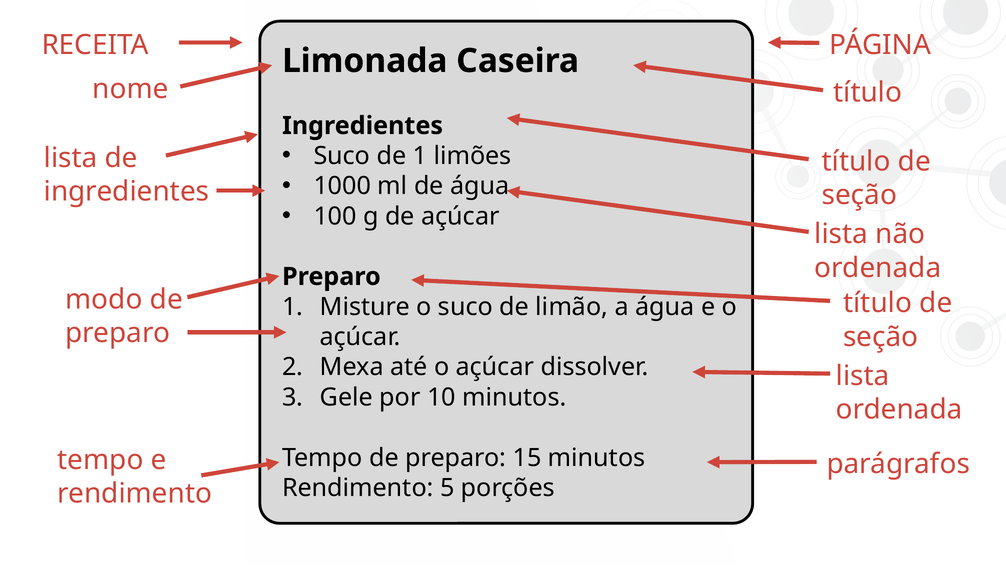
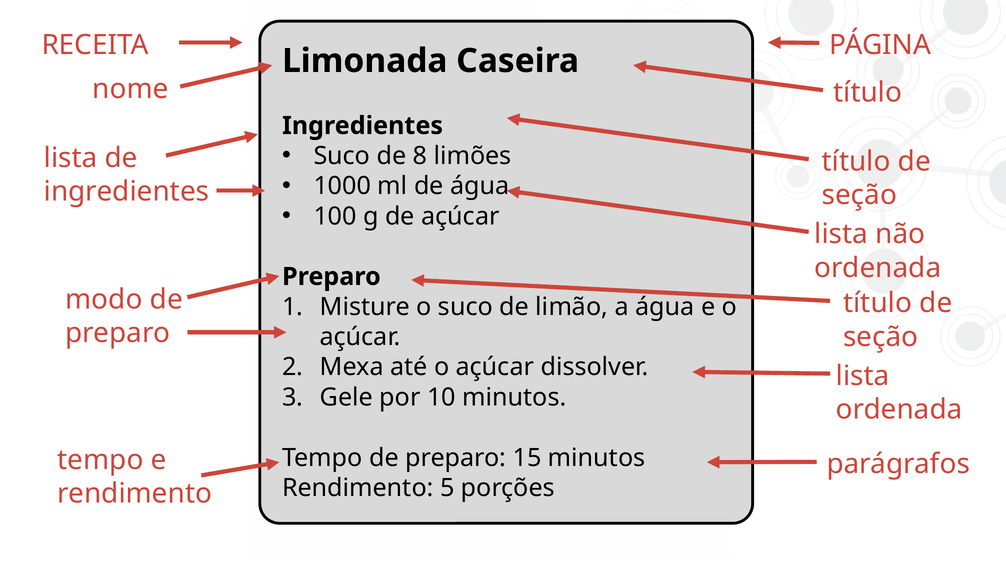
de 1: 1 -> 8 (420, 156)
